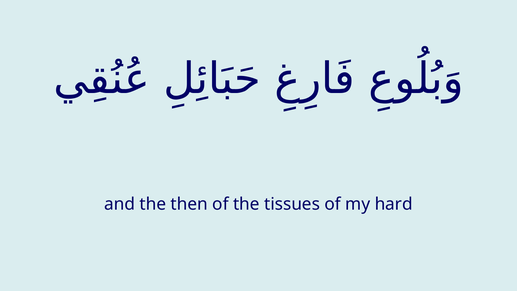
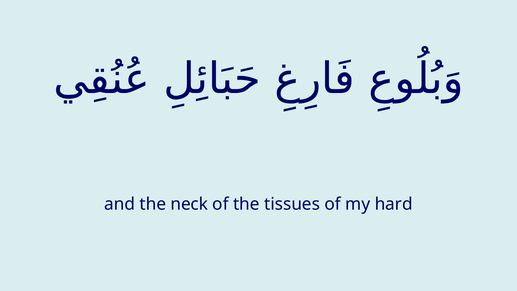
then: then -> neck (189, 204)
